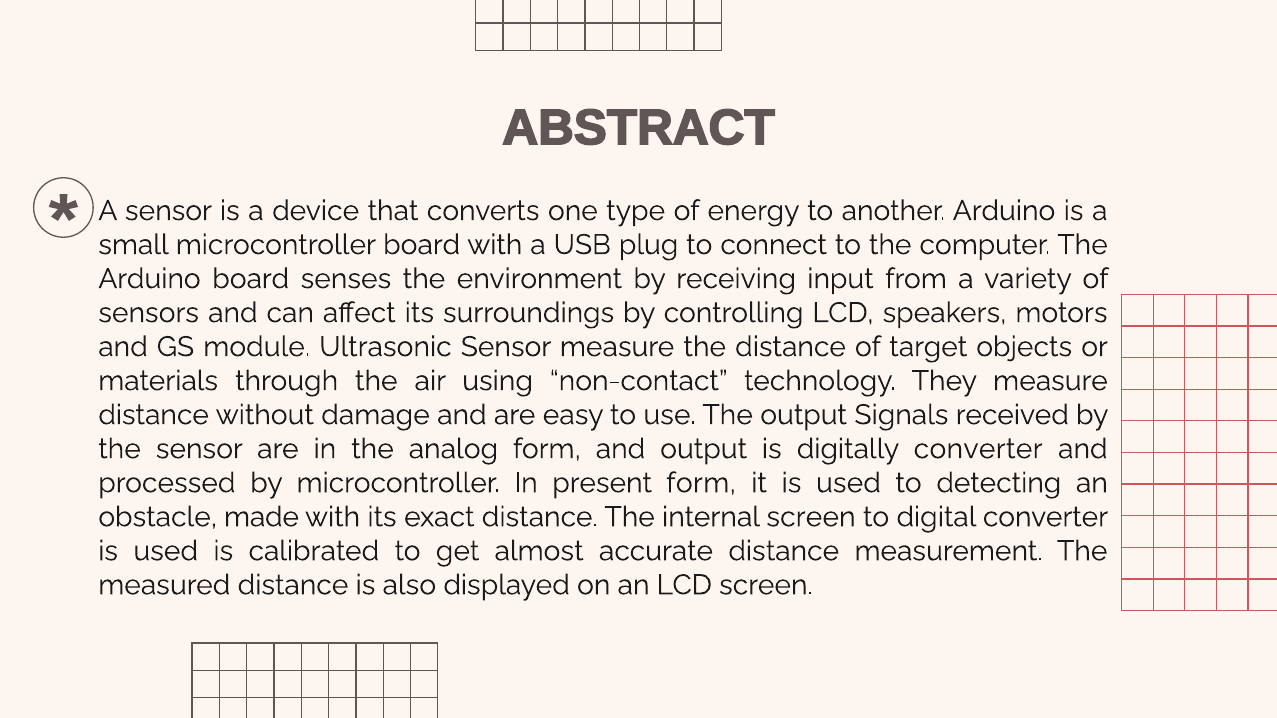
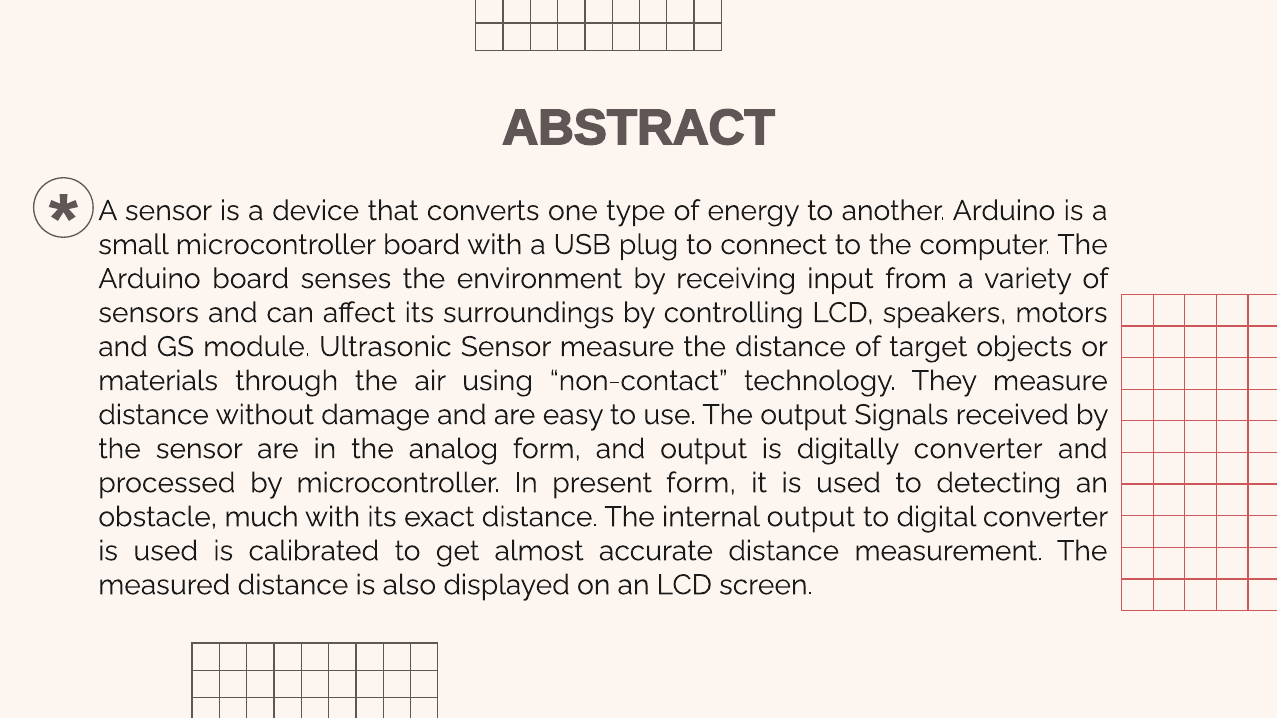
made: made -> much (262, 517)
internal screen: screen -> output (811, 517)
